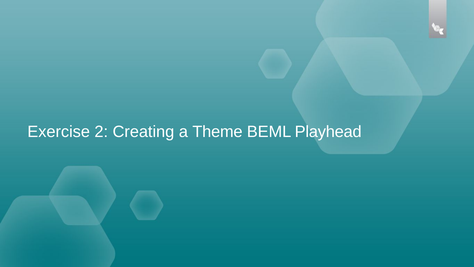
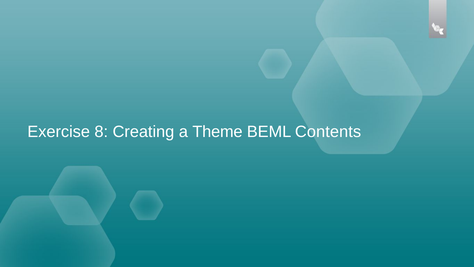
2: 2 -> 8 (101, 132)
Playhead: Playhead -> Contents (328, 132)
